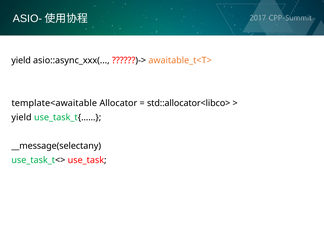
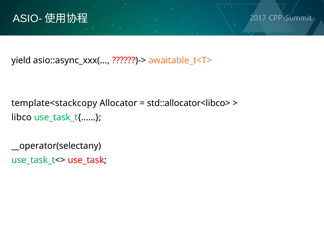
template<awaitable: template<awaitable -> template<stackcopy (54, 103)
yield: yield -> libco (22, 117)
__message(selectany: __message(selectany -> __operator(selectany (56, 146)
